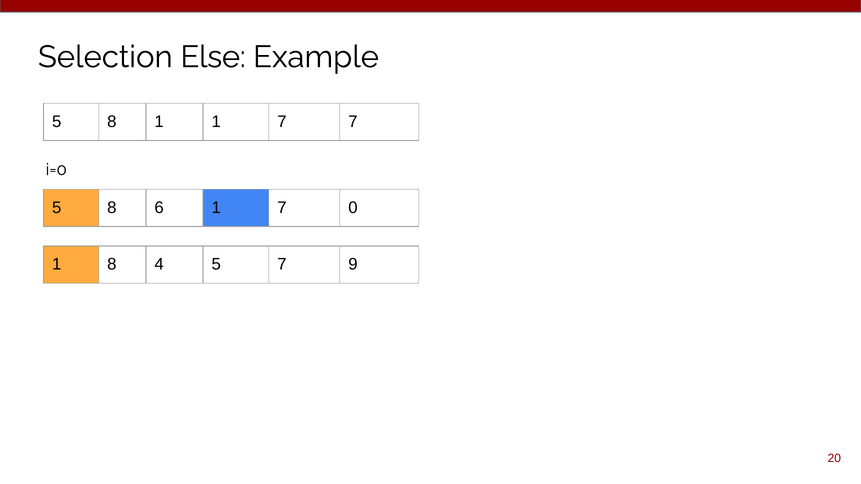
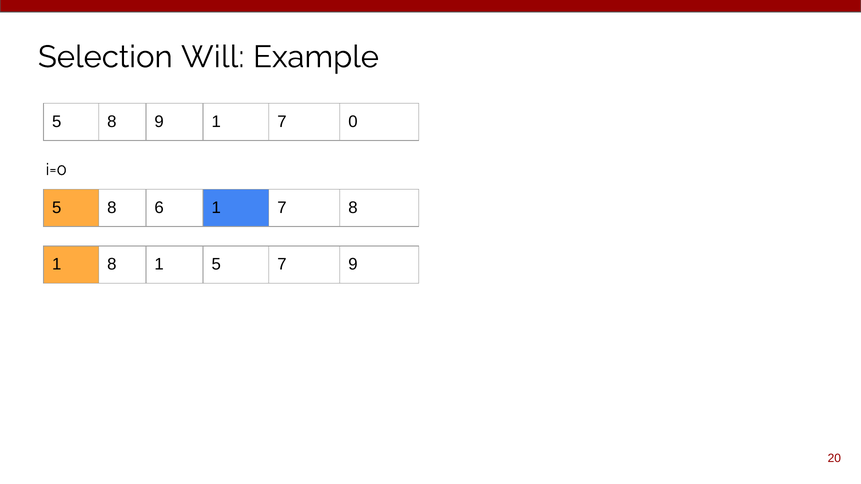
Else: Else -> Will (213, 57)
8 1: 1 -> 9 (159, 122)
7 7: 7 -> 0 (353, 122)
7 0: 0 -> 8 (353, 208)
1 8 4: 4 -> 1 (159, 264)
